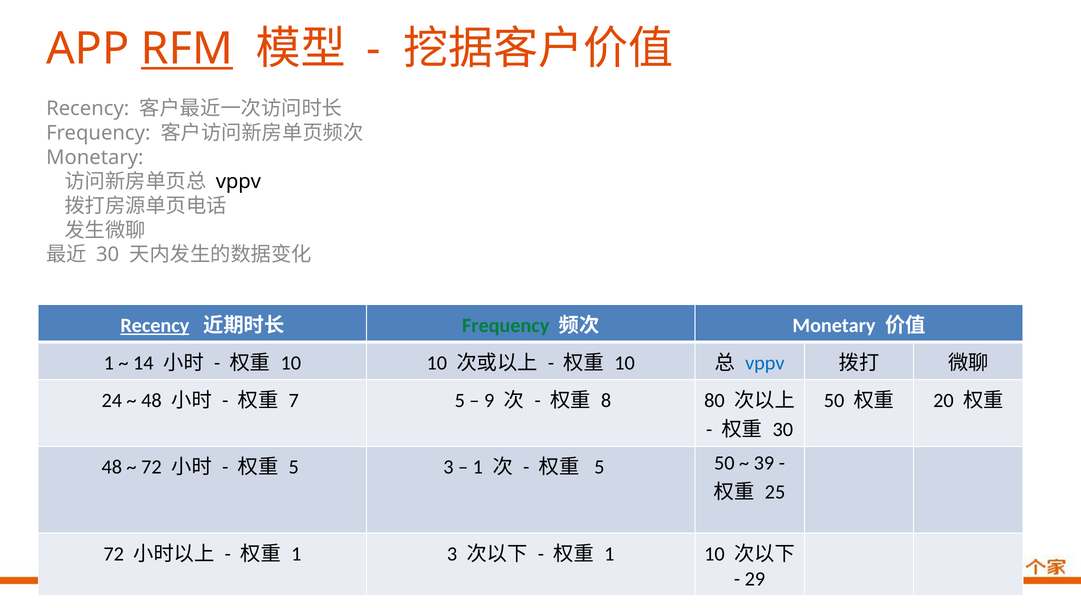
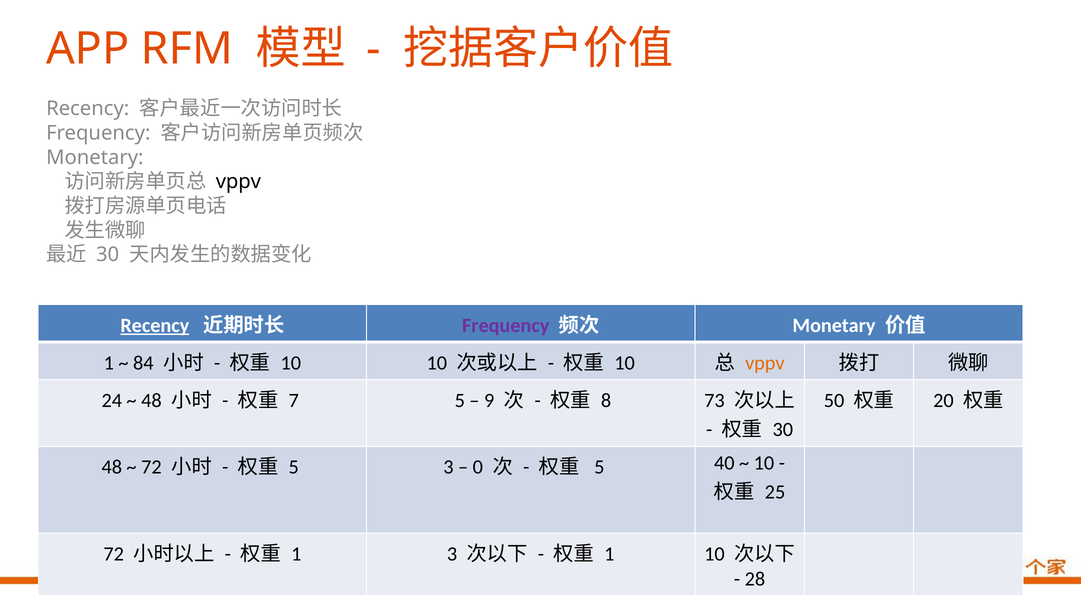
RFM underline: present -> none (187, 49)
Frequency colour: green -> purple (506, 325)
14: 14 -> 84 (143, 363)
vppv colour: blue -> orange (765, 363)
80: 80 -> 73 (714, 400)
1: 1 -> 0 (478, 467)
5 50: 50 -> 40 (724, 463)
39: 39 -> 10 (764, 463)
29: 29 -> 28 (755, 579)
